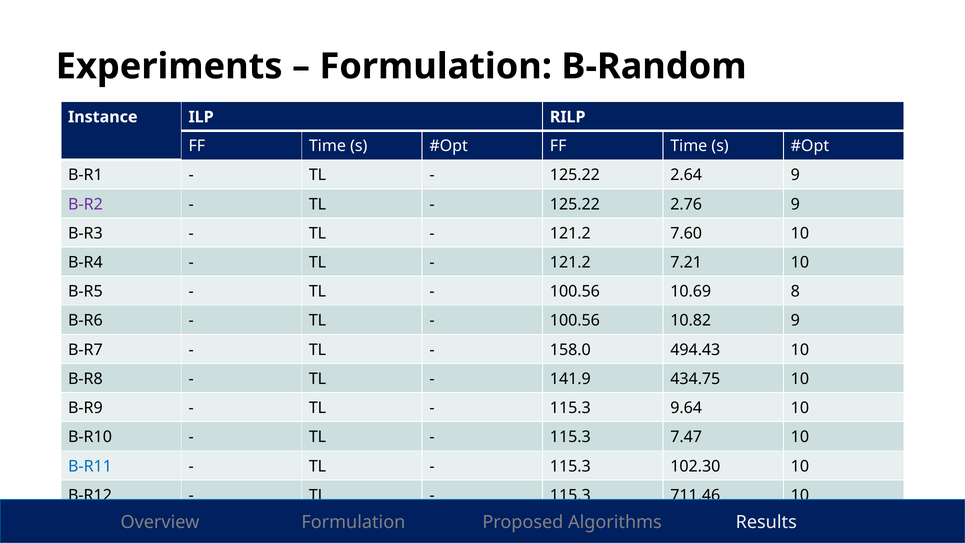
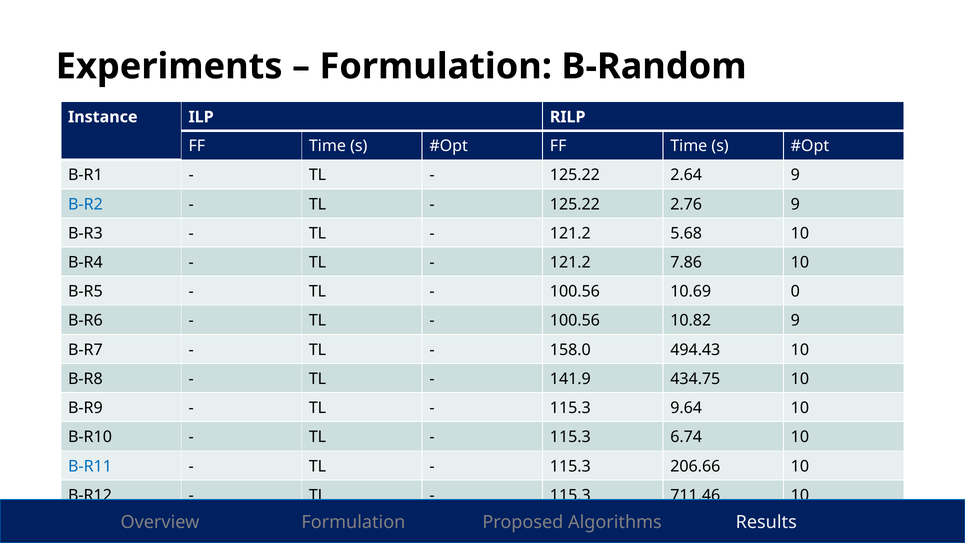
B-R2 colour: purple -> blue (85, 204)
7.60: 7.60 -> 5.68 (686, 233)
7.21: 7.21 -> 7.86 (686, 262)
8: 8 -> 0 (795, 291)
7.47: 7.47 -> 6.74 (686, 437)
102.30: 102.30 -> 206.66 (695, 466)
